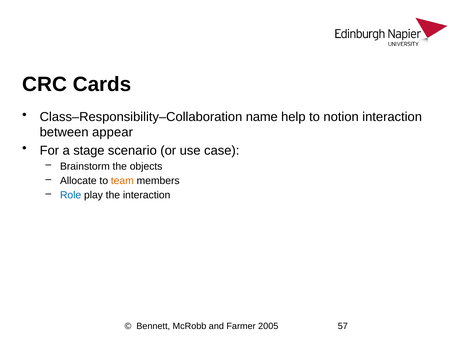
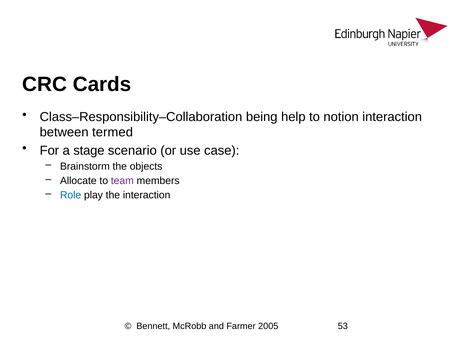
name: name -> being (262, 117)
appear: appear -> termed (113, 132)
team colour: orange -> purple (122, 181)
57: 57 -> 53 (343, 326)
